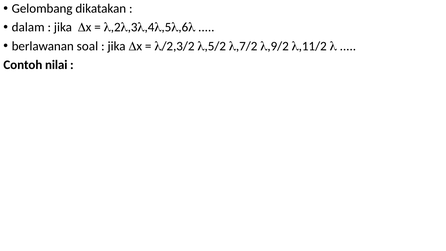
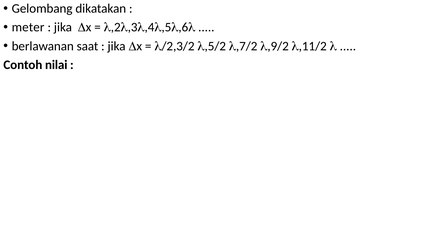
dalam: dalam -> meter (28, 27)
soal: soal -> saat (88, 46)
